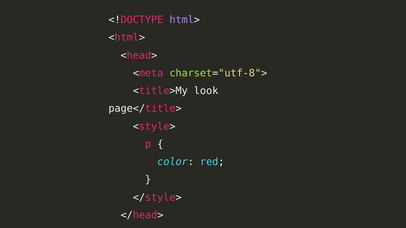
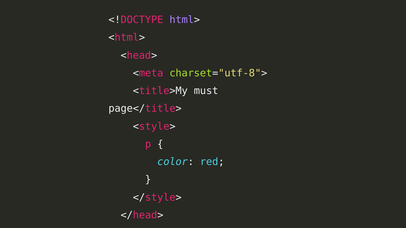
look: look -> must (206, 91)
